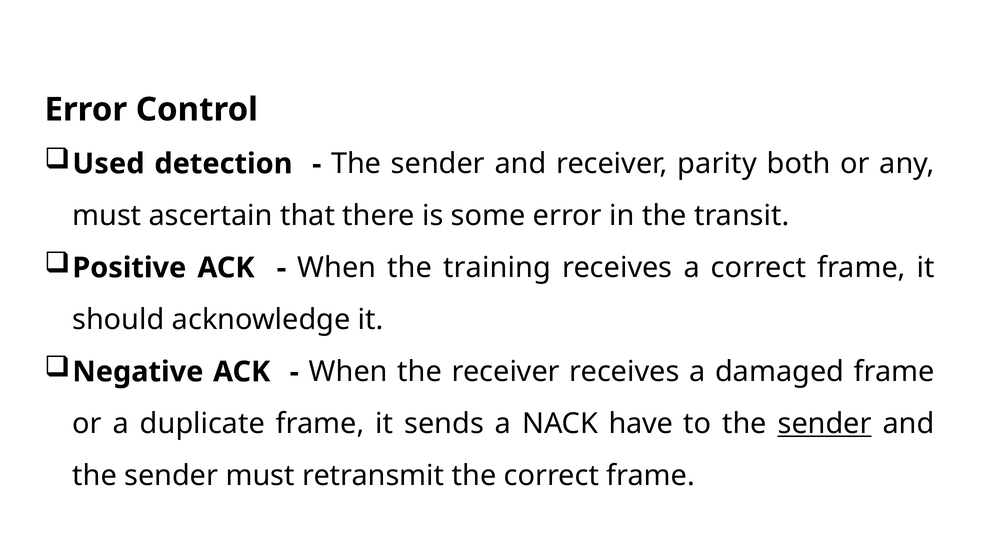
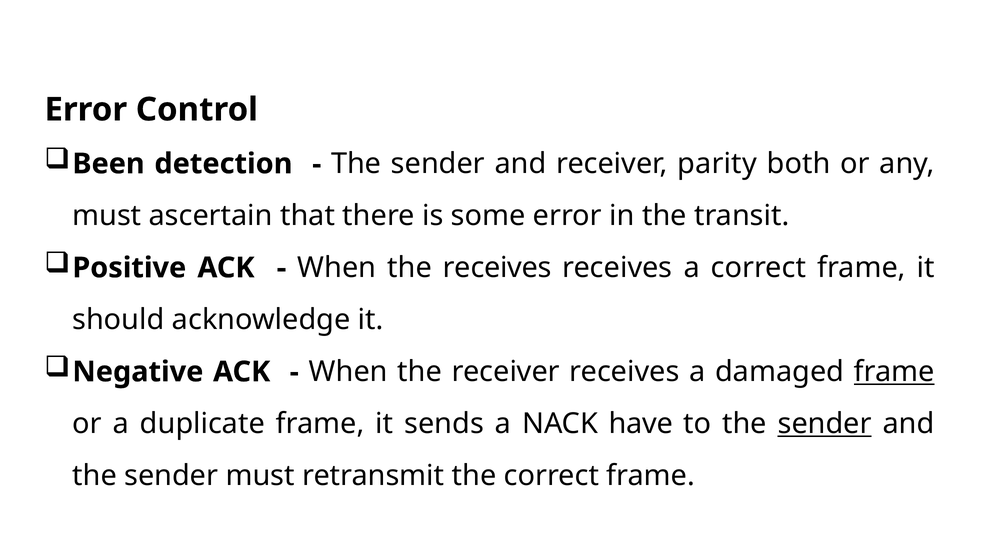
Used: Used -> Been (109, 164)
the training: training -> receives (497, 268)
frame underline: none -> present (894, 372)
